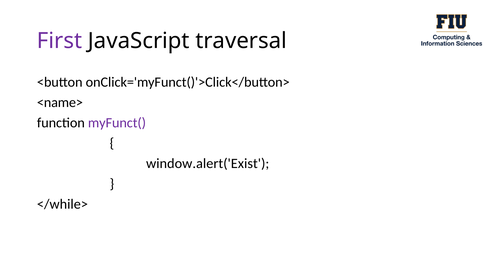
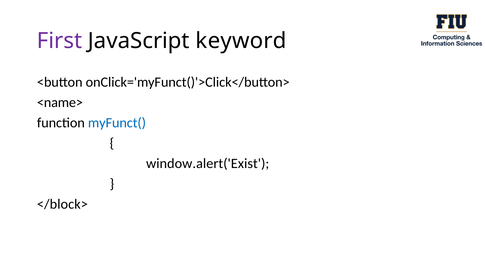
traversal: traversal -> keyword (241, 41)
myFunct( colour: purple -> blue (117, 123)
</while>: </while> -> </block> (62, 204)
